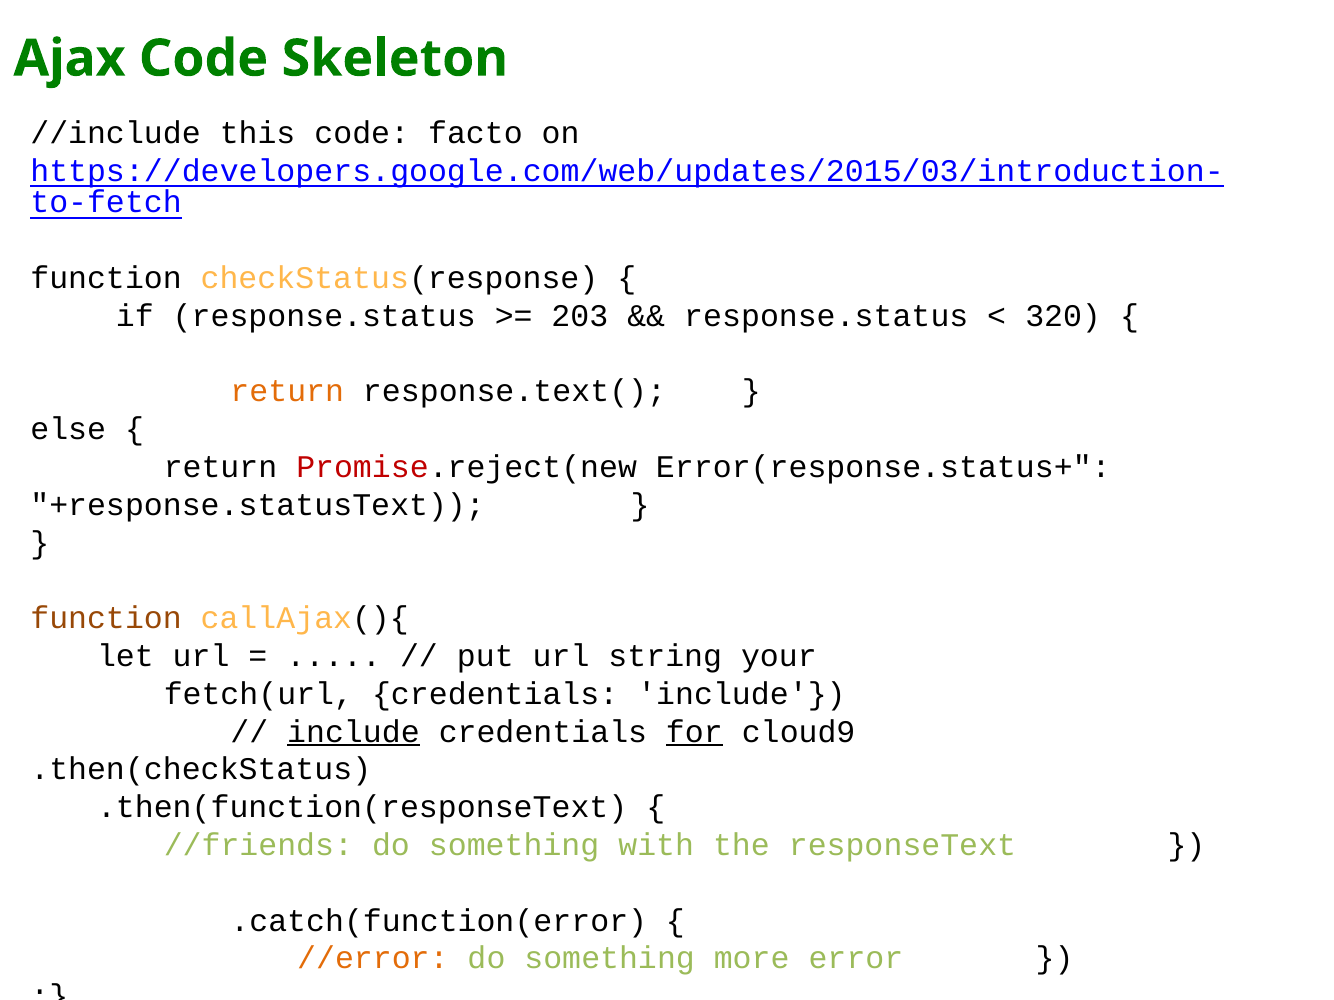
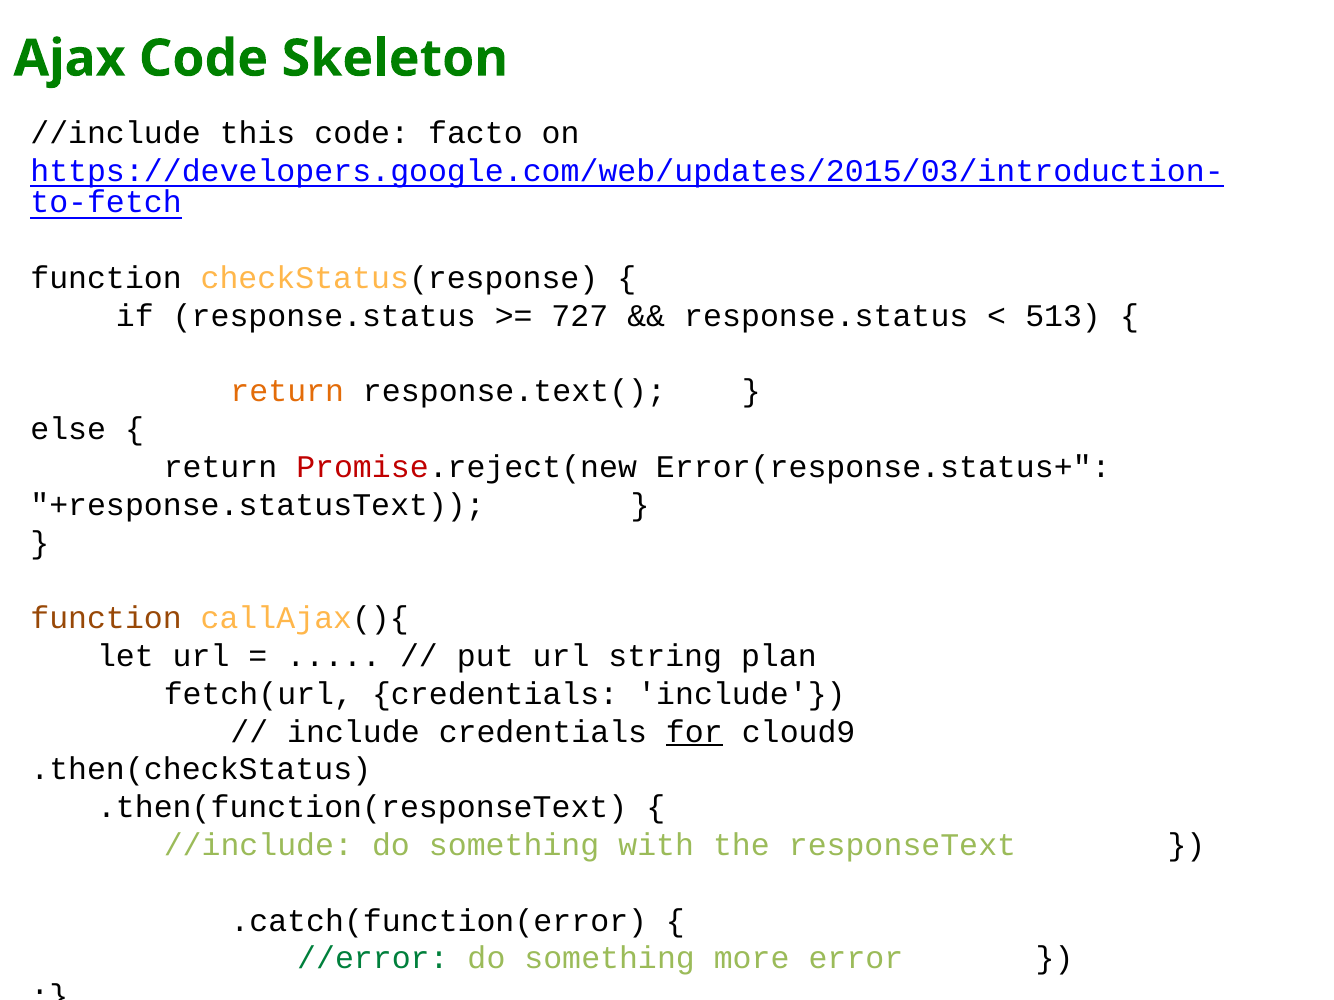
203: 203 -> 727 (580, 316)
320: 320 -> 513 (1063, 316)
your: your -> plan (779, 656)
include underline: present -> none (353, 732)
//friends: //friends -> //include (258, 845)
//error colour: orange -> green (373, 959)
